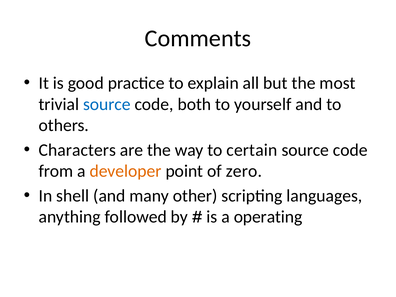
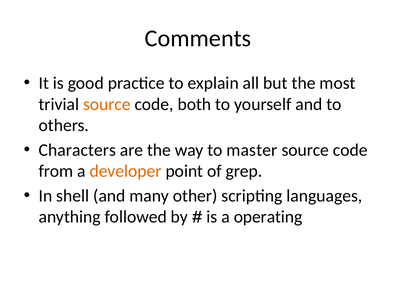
source colour: blue -> orange (107, 104)
certain: certain -> master (252, 150)
zero: zero -> grep (244, 171)
